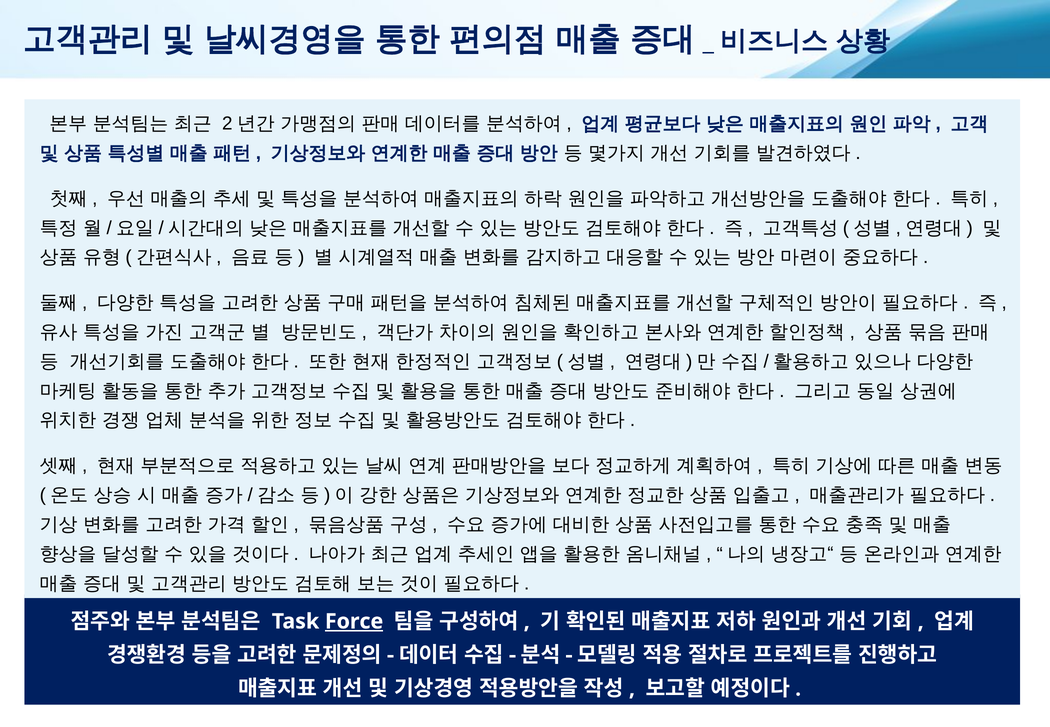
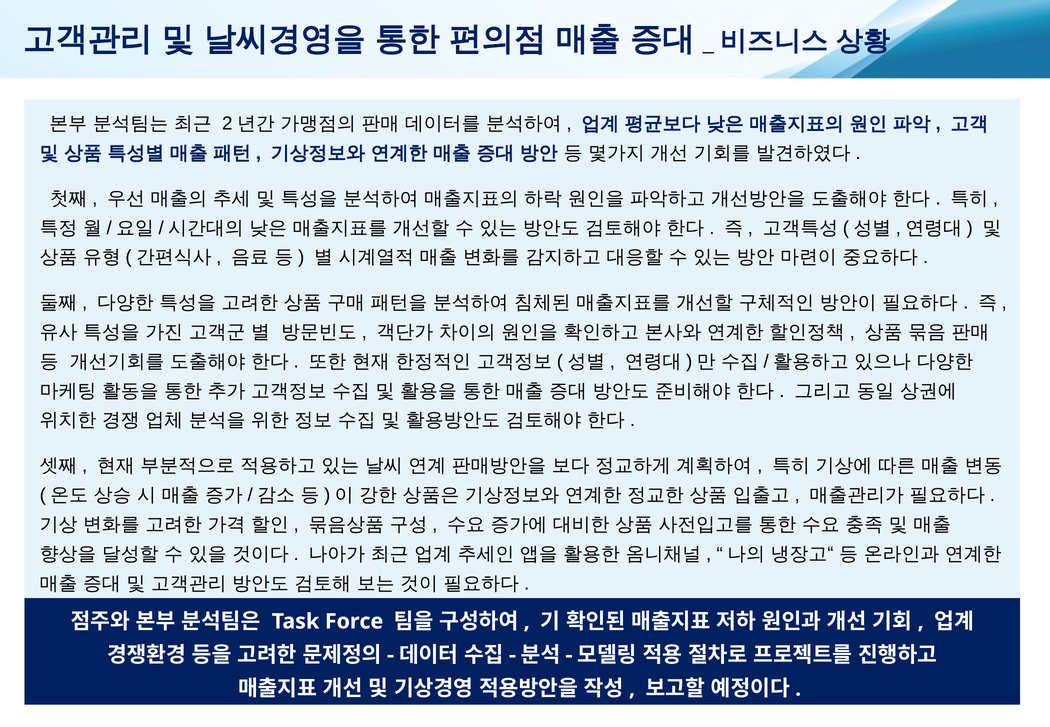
Force underline: present -> none (354, 621)
